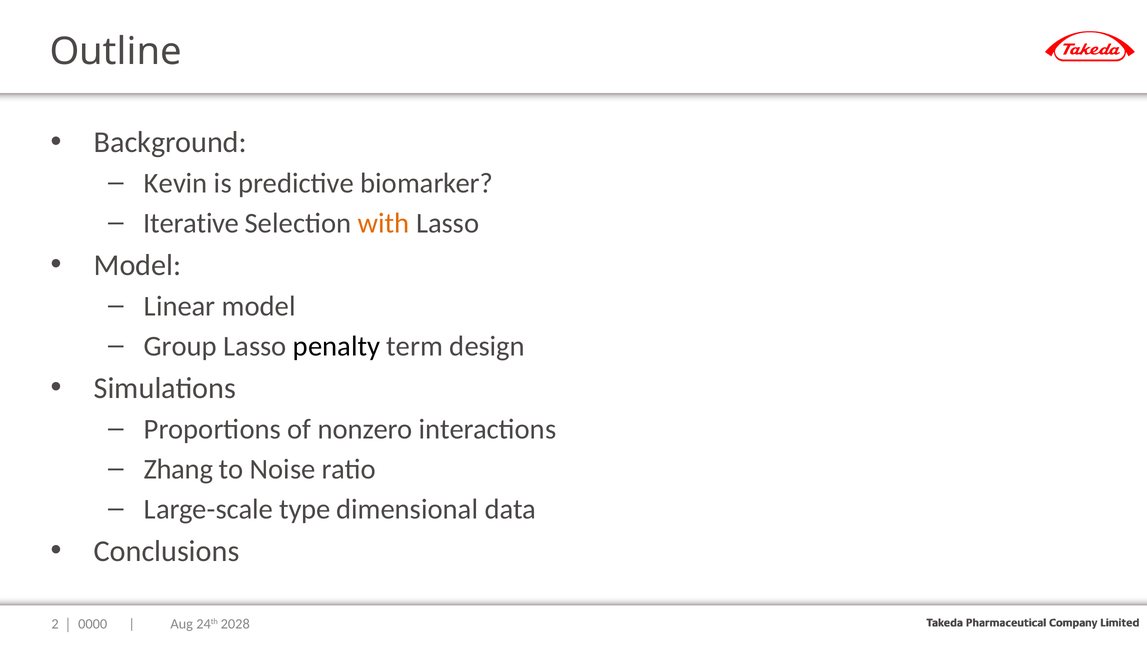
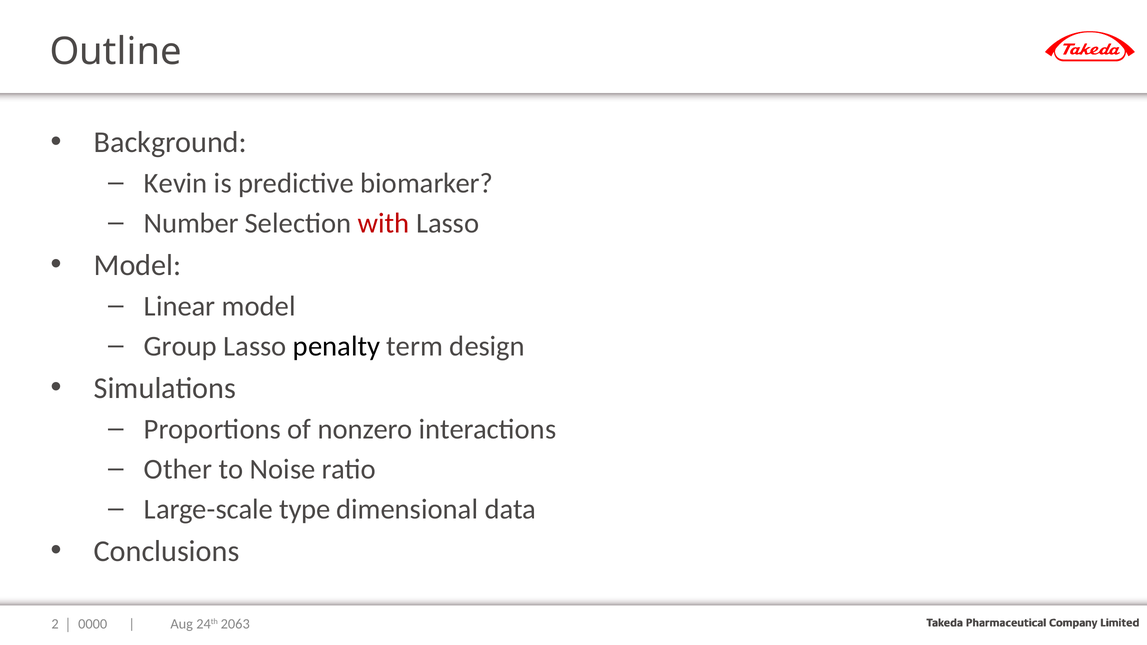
Iterative: Iterative -> Number (191, 223)
with colour: orange -> red (384, 223)
Zhang: Zhang -> Other (178, 469)
2028: 2028 -> 2063 (235, 624)
